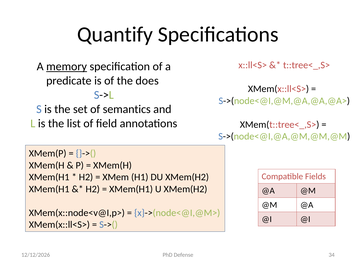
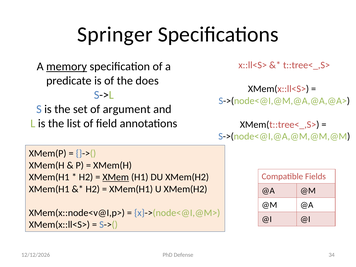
Quantify: Quantify -> Springer (115, 34)
semantics: semantics -> argument (127, 109)
XMem underline: none -> present (116, 177)
